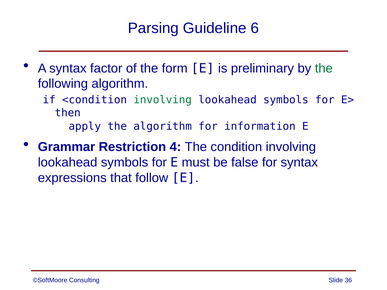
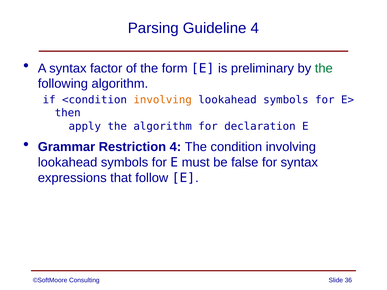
Guideline 6: 6 -> 4 (255, 28)
involving colour: green -> orange (163, 100)
information: information -> declaration (260, 126)
